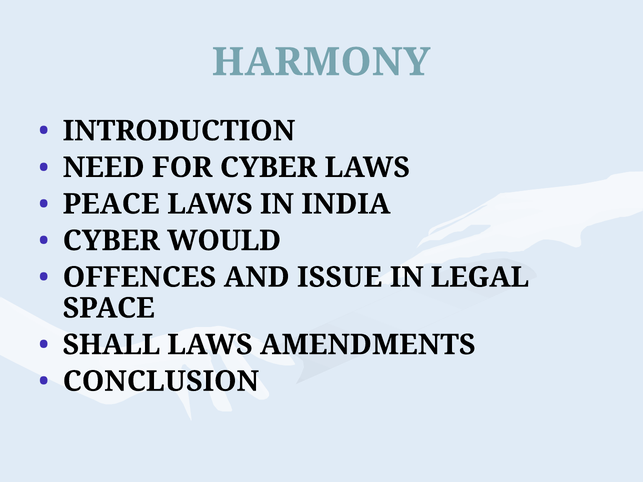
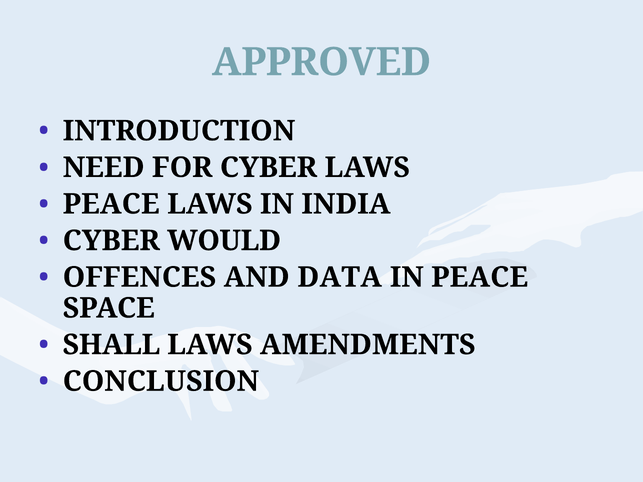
HARMONY: HARMONY -> APPROVED (322, 62)
ISSUE: ISSUE -> DATA (340, 277)
IN LEGAL: LEGAL -> PEACE (480, 277)
